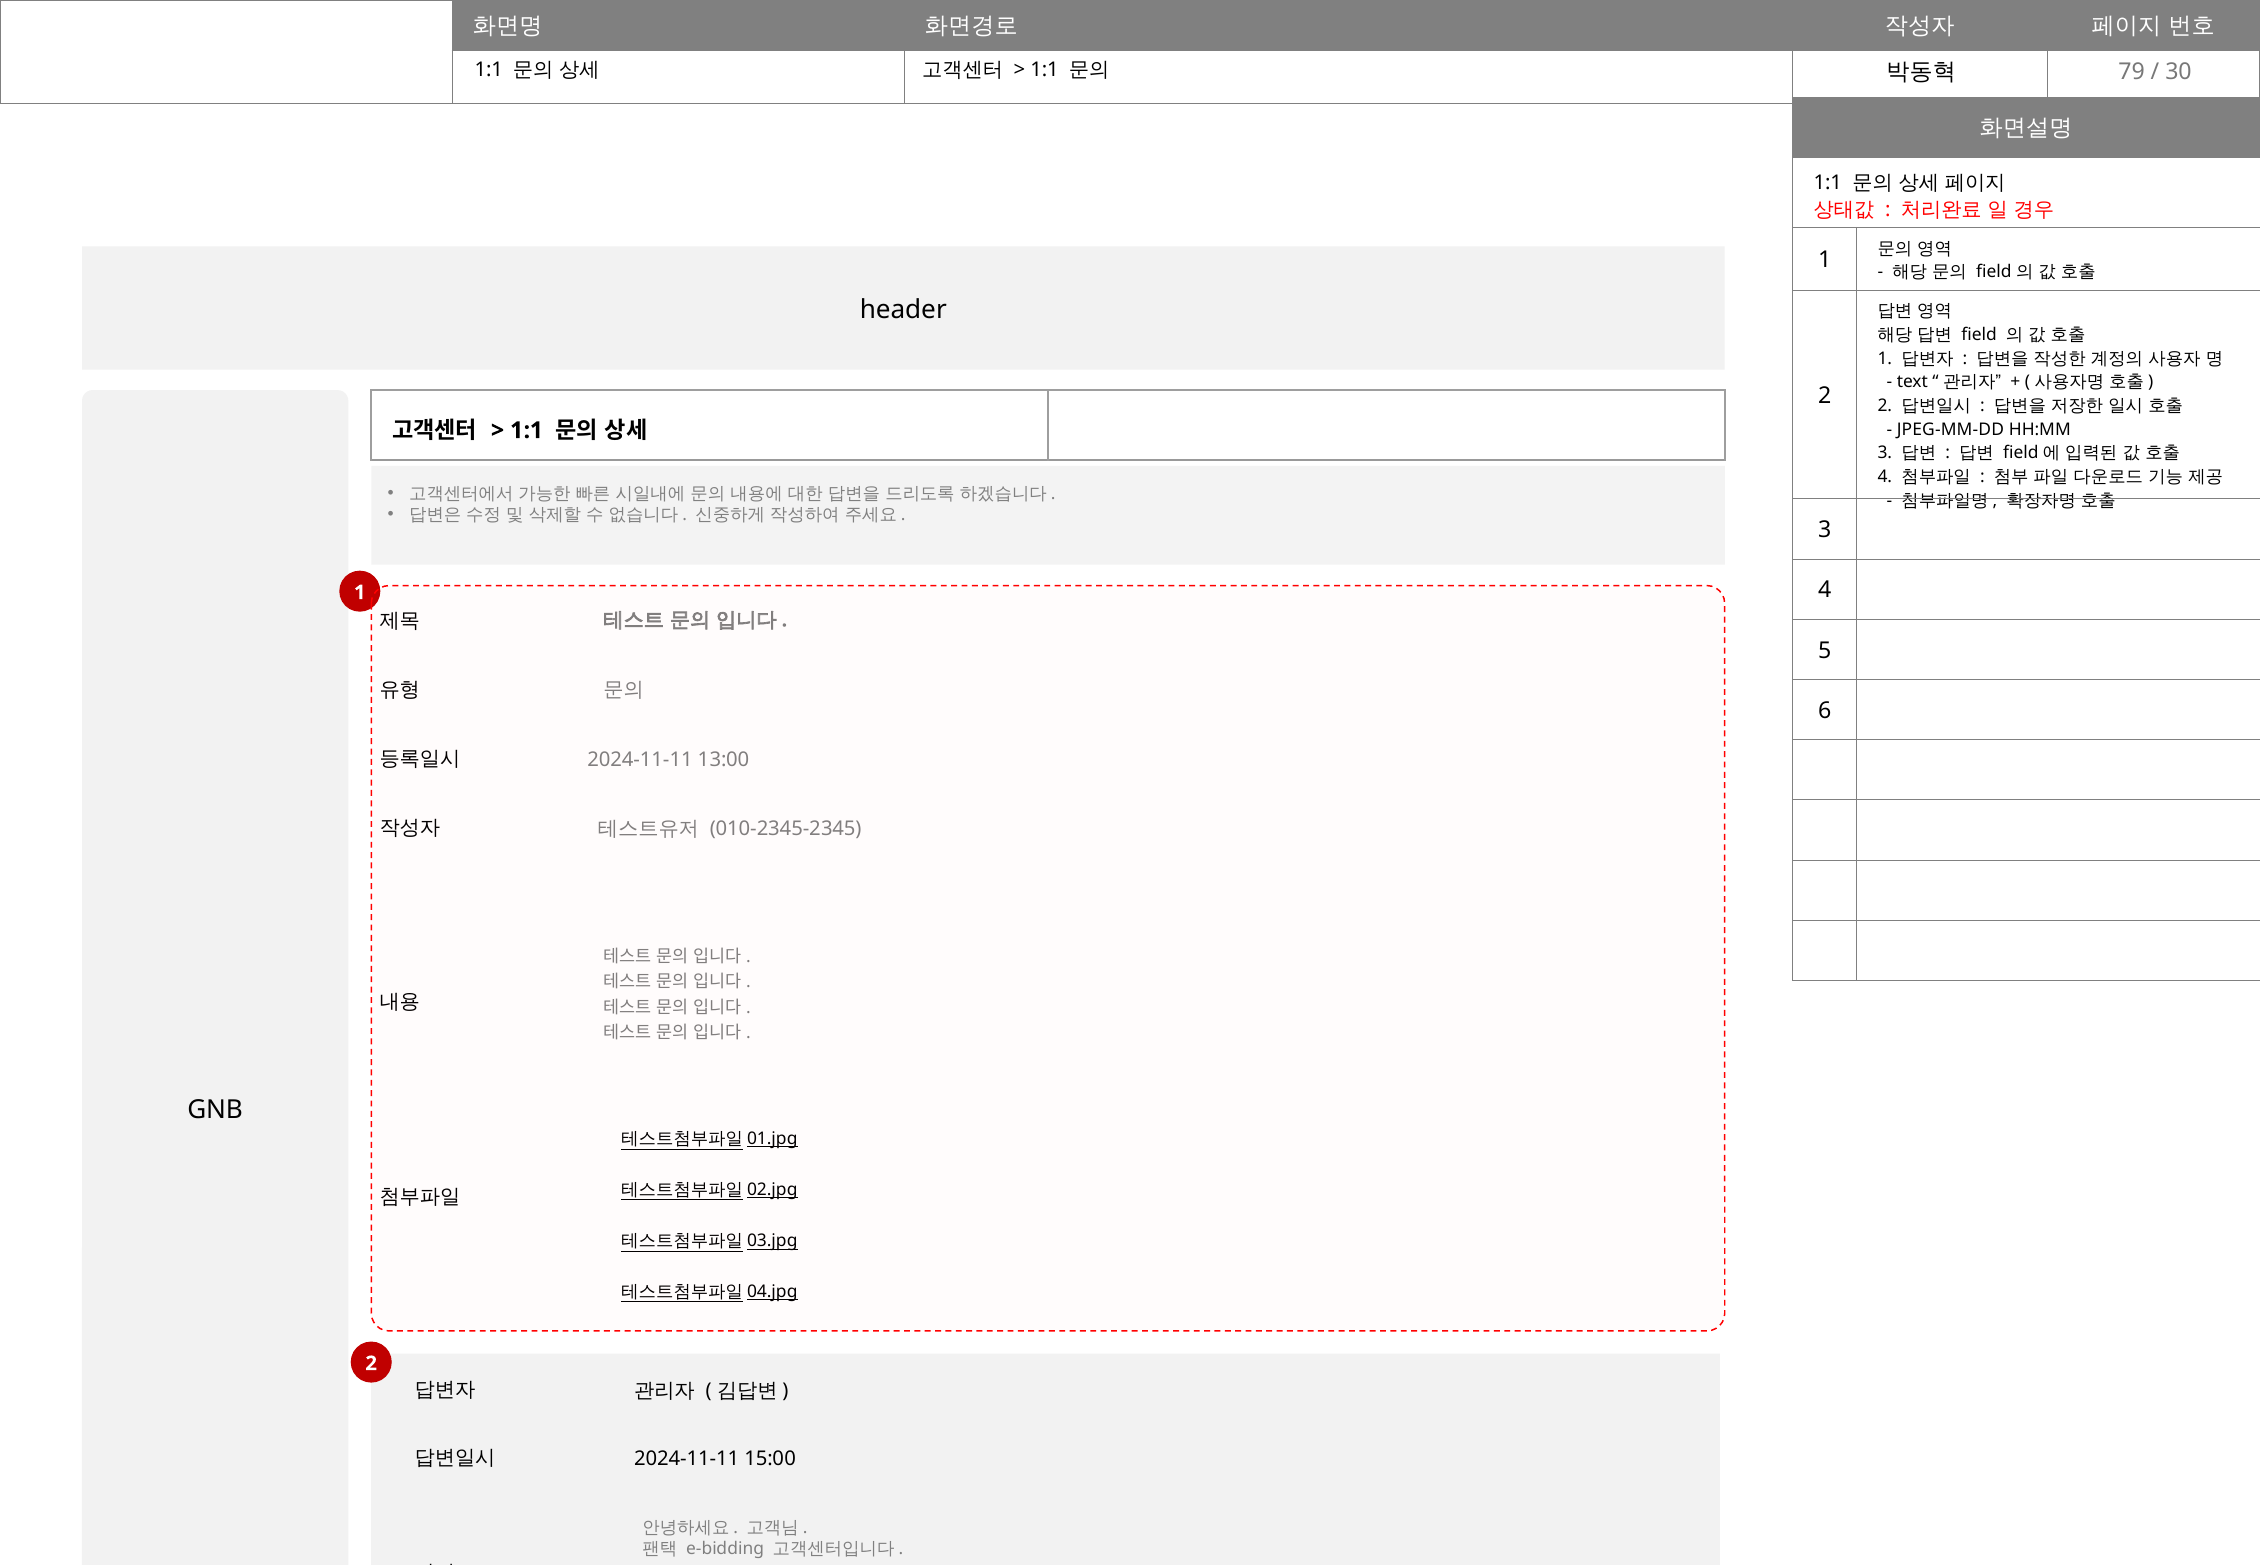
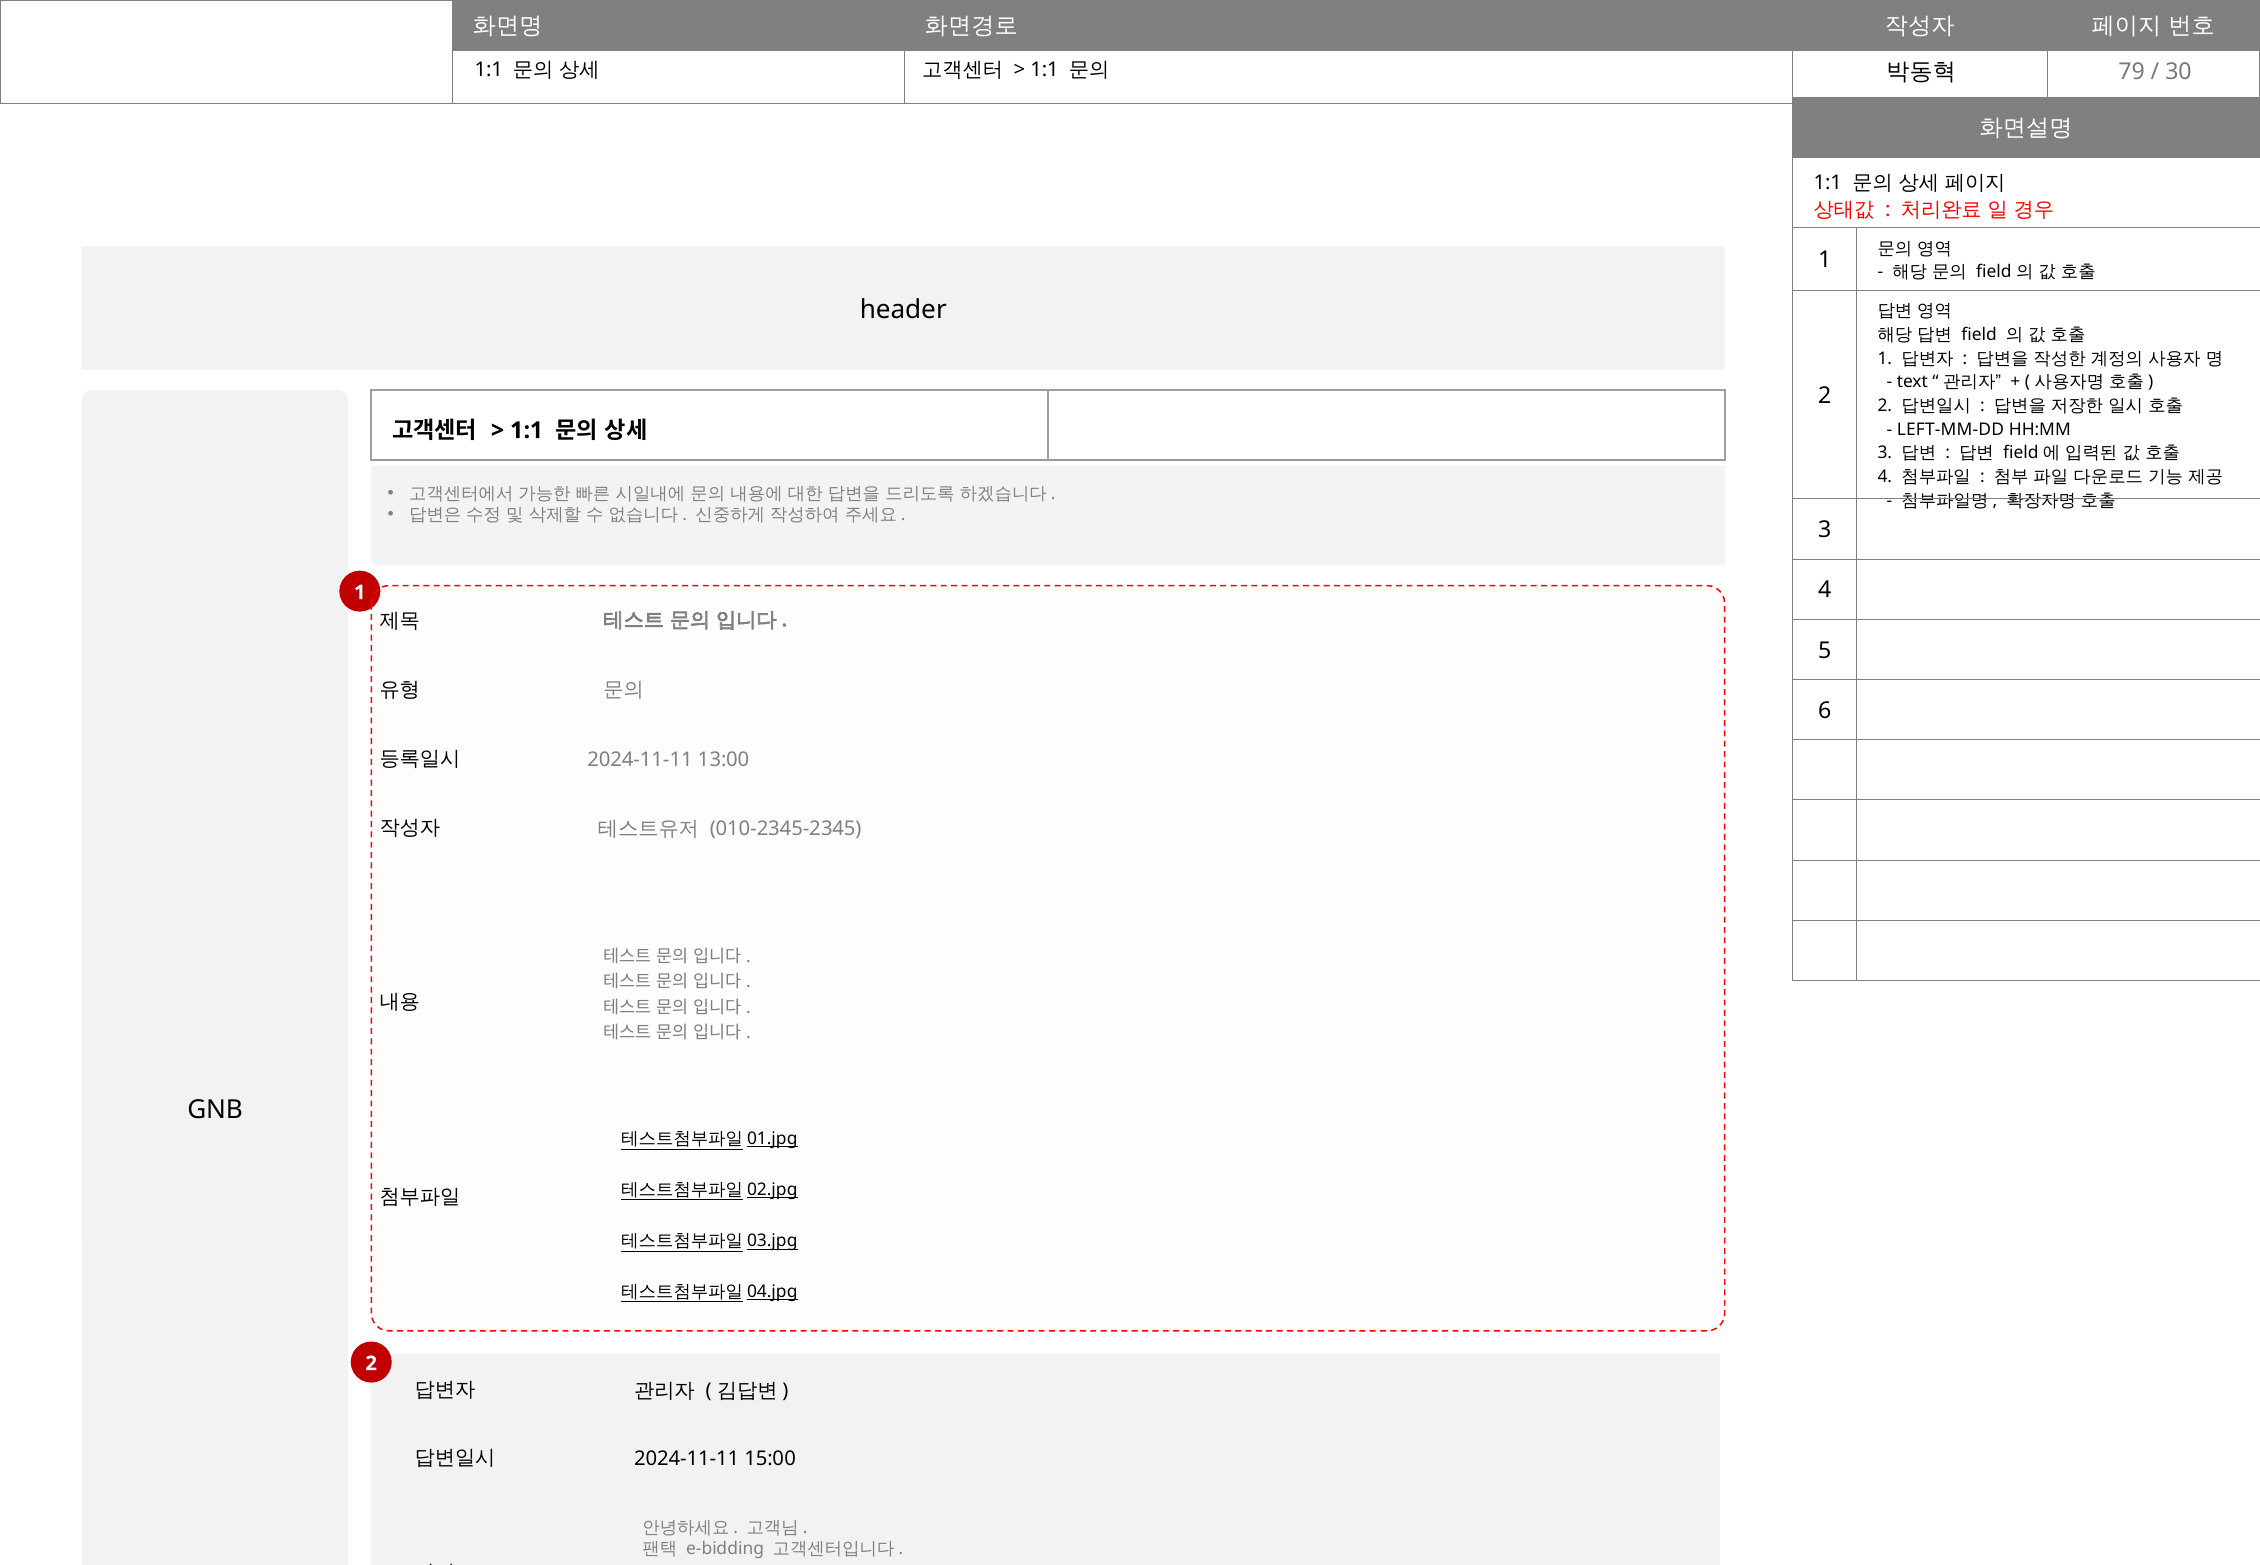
JPEG-MM-DD: JPEG-MM-DD -> LEFT-MM-DD (1950, 429)
